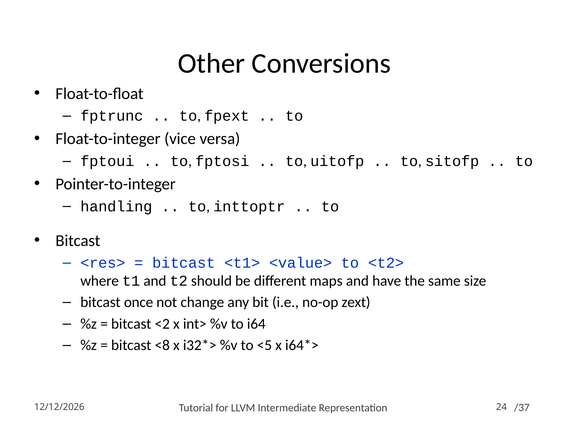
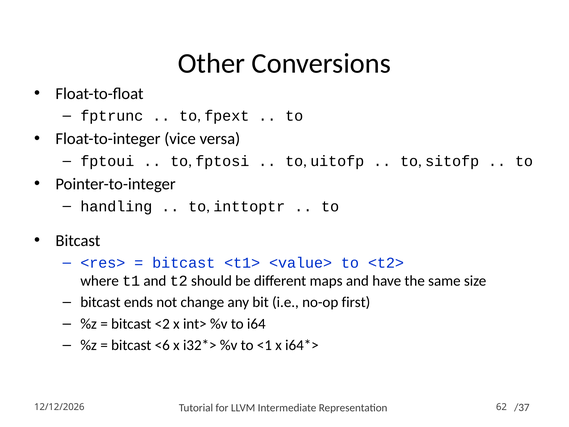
once: once -> ends (138, 302)
zext: zext -> first (356, 302)
<8: <8 -> <6 (162, 345)
<5: <5 -> <1 (264, 345)
24: 24 -> 62 (501, 407)
